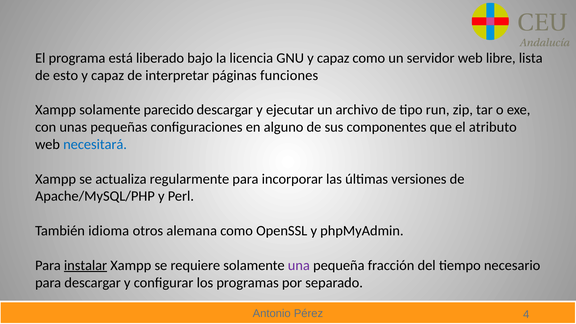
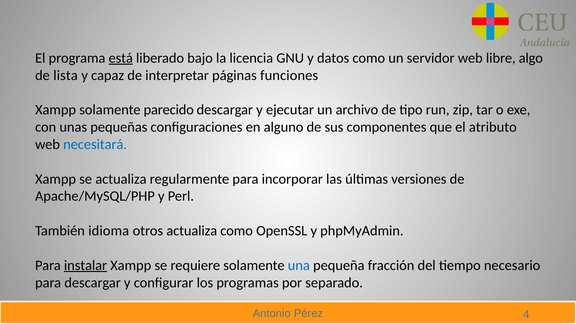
está underline: none -> present (121, 58)
GNU y capaz: capaz -> datos (333, 58)
lista: lista -> algo (531, 58)
esto: esto -> lista (66, 75)
otros alemana: alemana -> actualiza (192, 231)
una colour: purple -> blue (299, 265)
